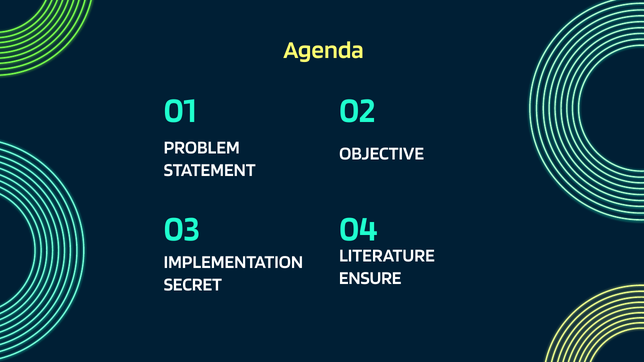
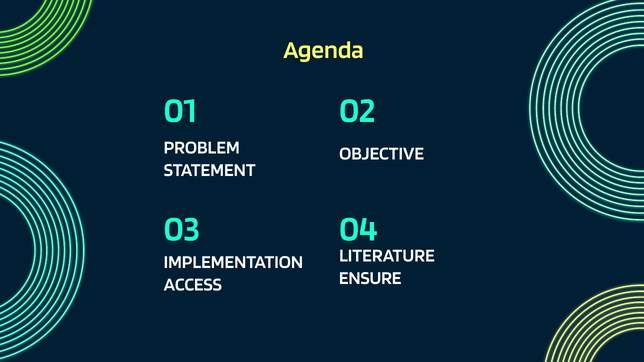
SECRET: SECRET -> ACCESS (193, 285)
